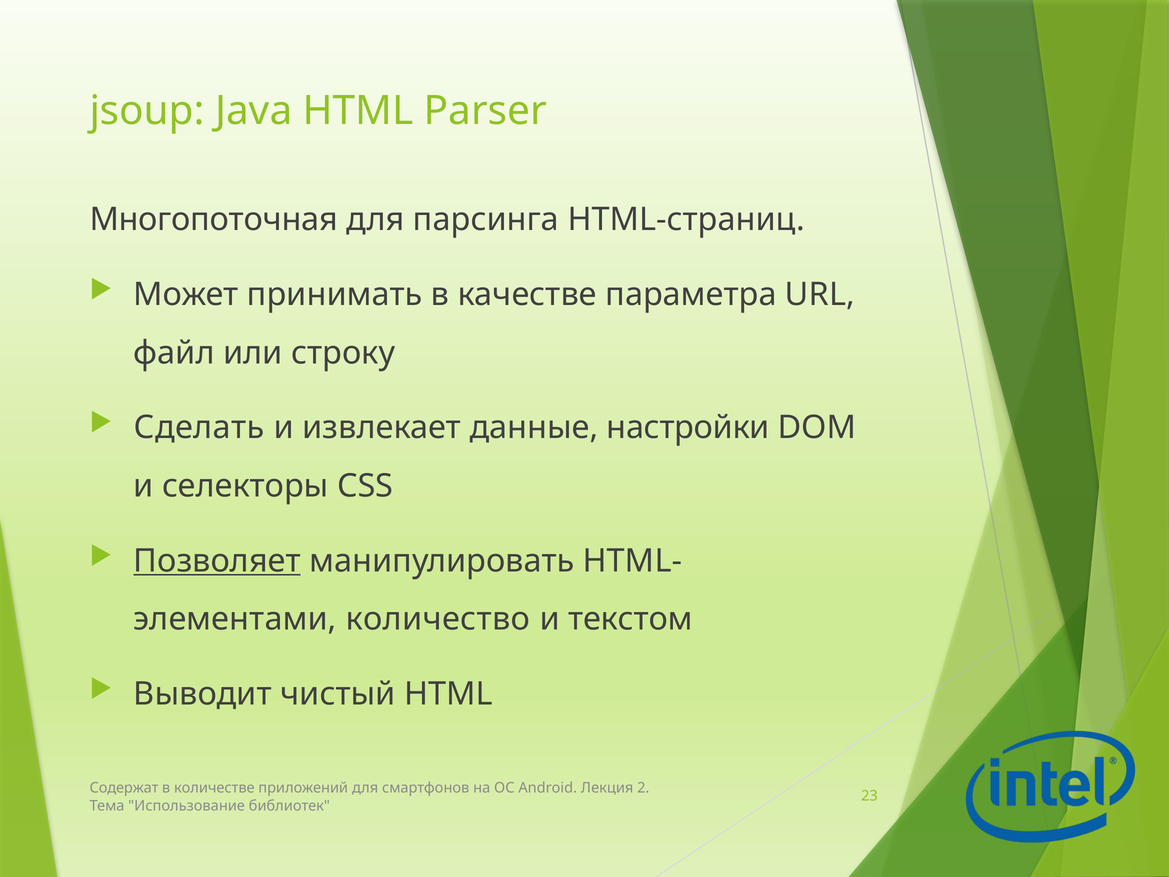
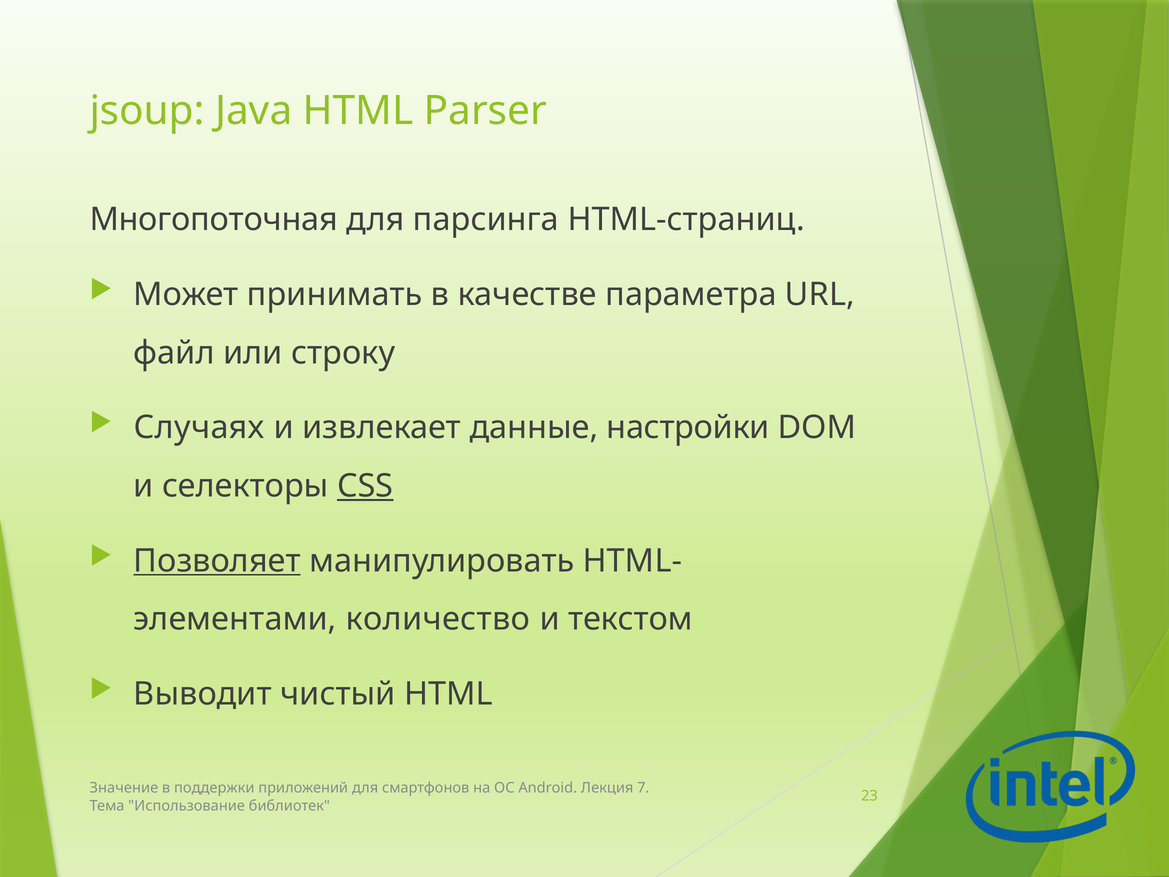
Сделать: Сделать -> Случаях (199, 427)
CSS underline: none -> present (365, 486)
Содержат: Содержат -> Значение (124, 788)
количестве: количестве -> поддержки (214, 788)
2: 2 -> 7 (643, 788)
